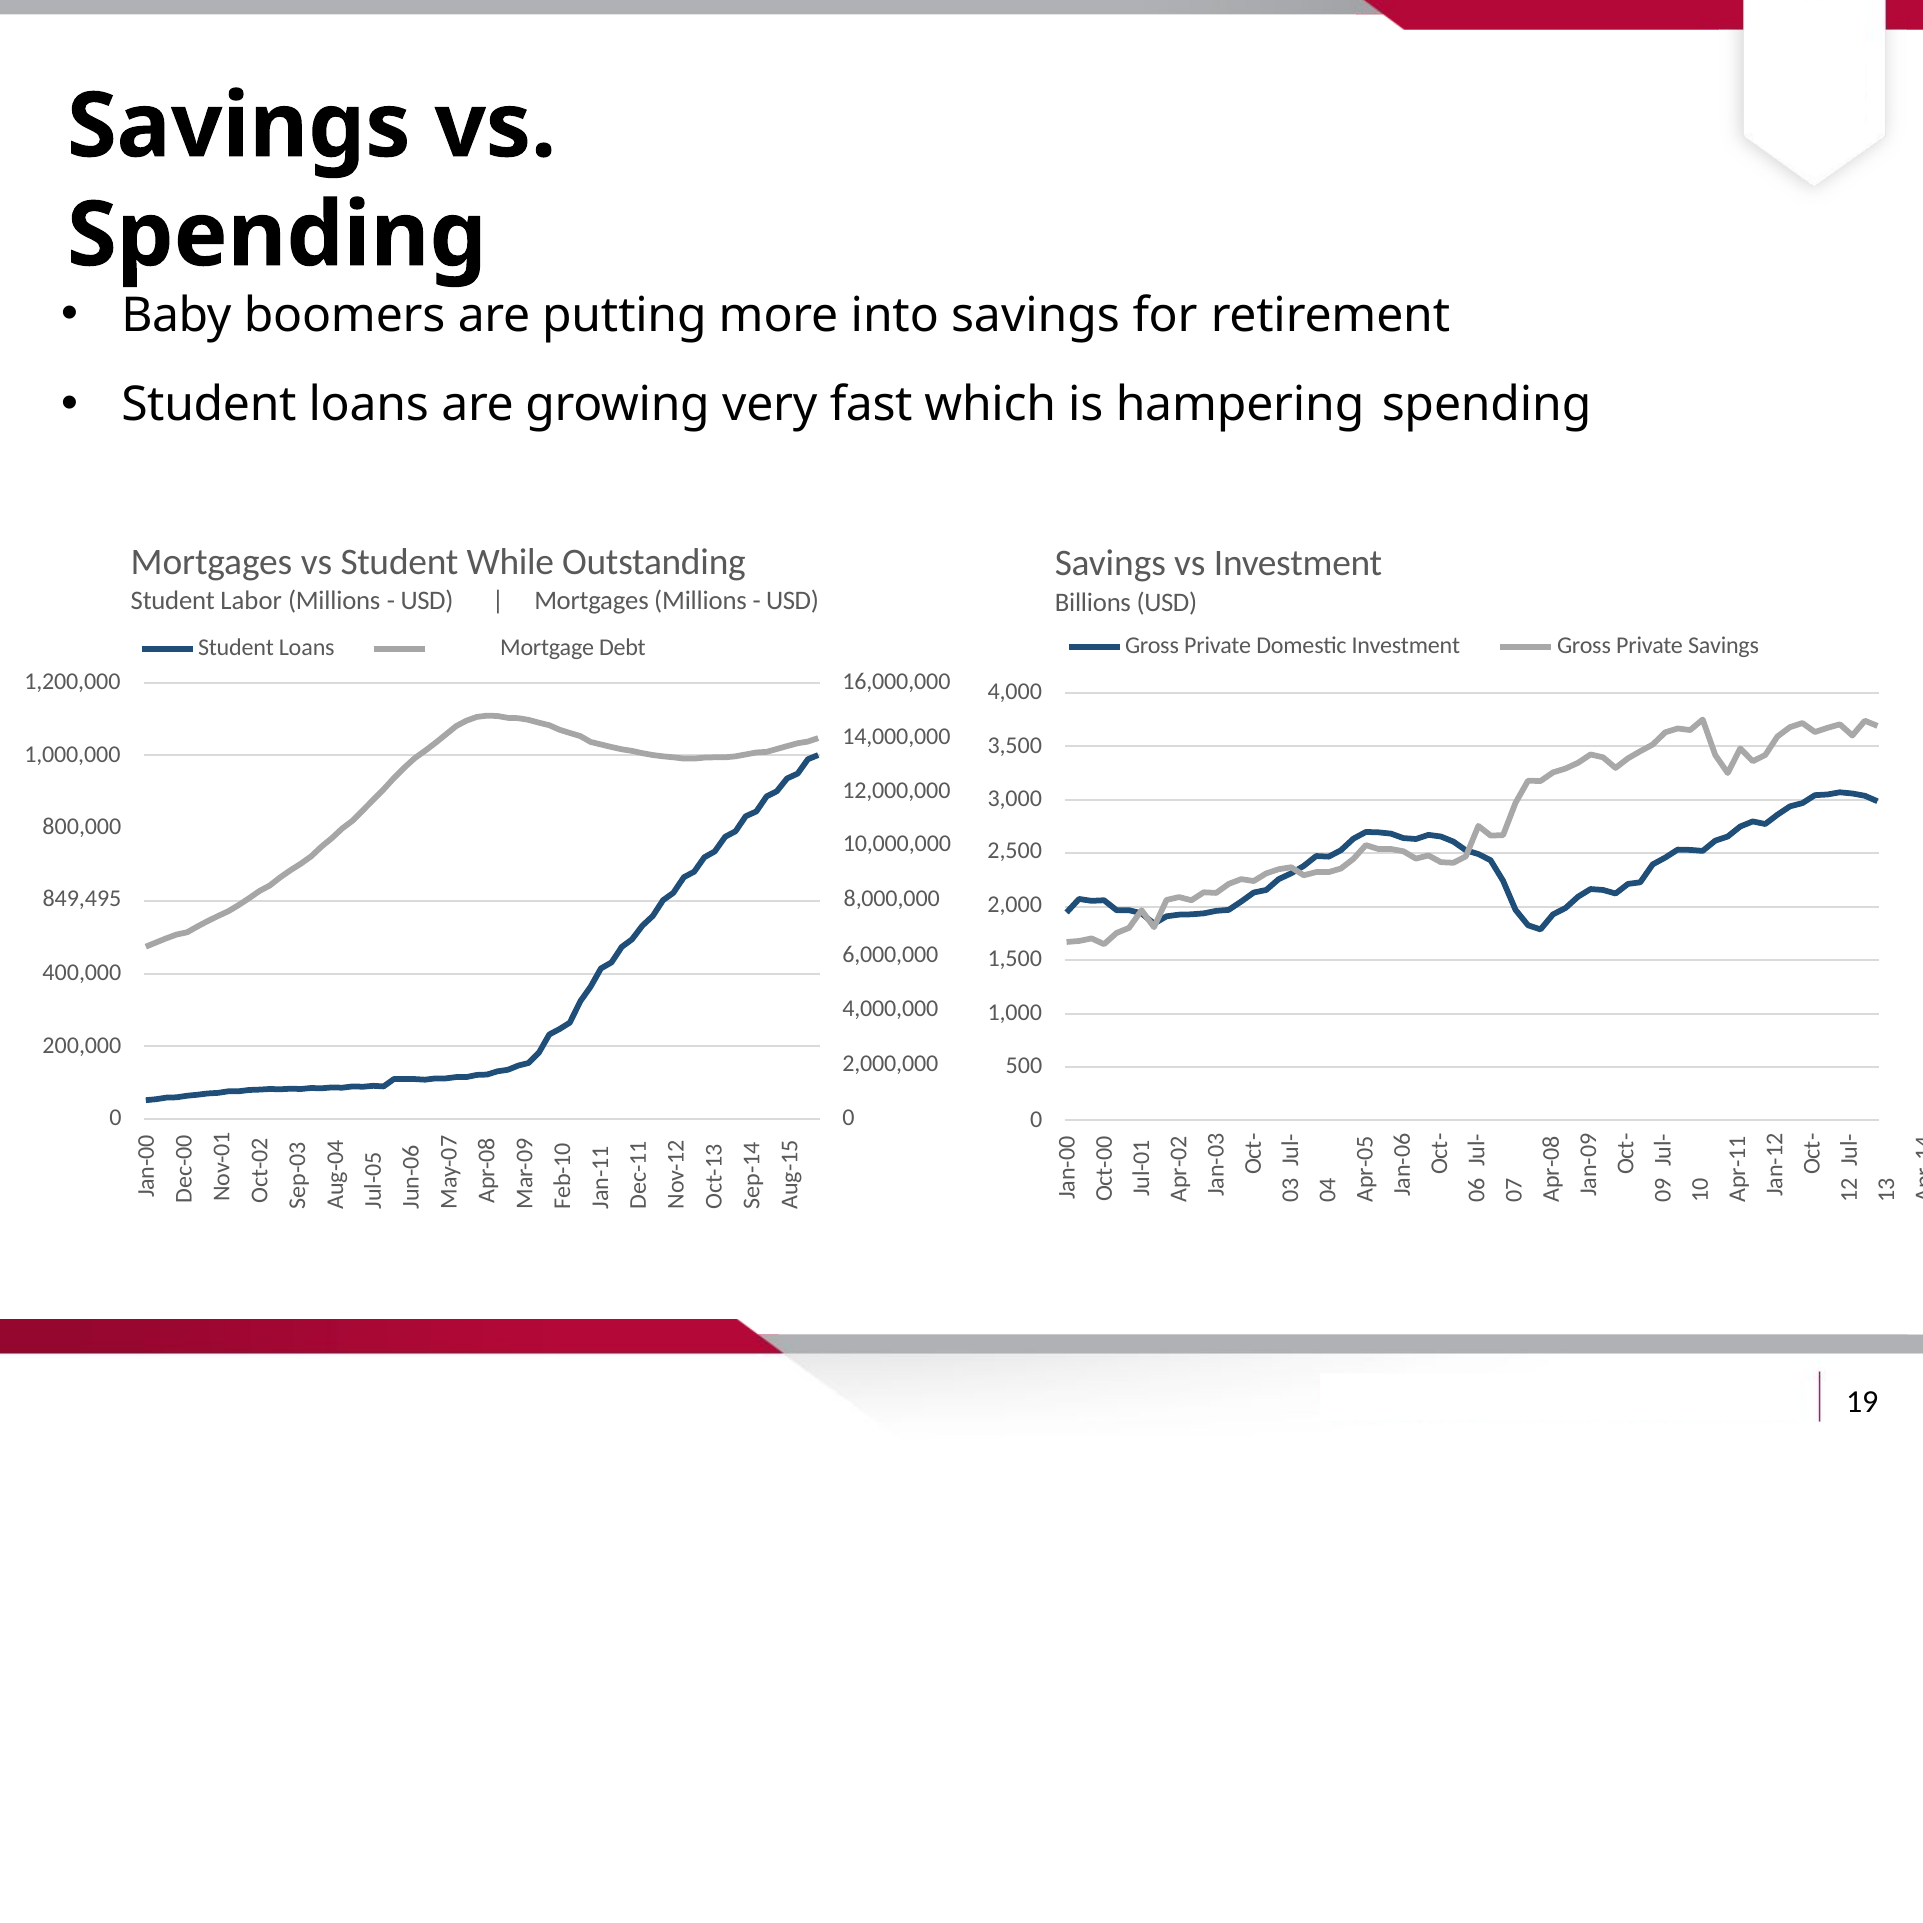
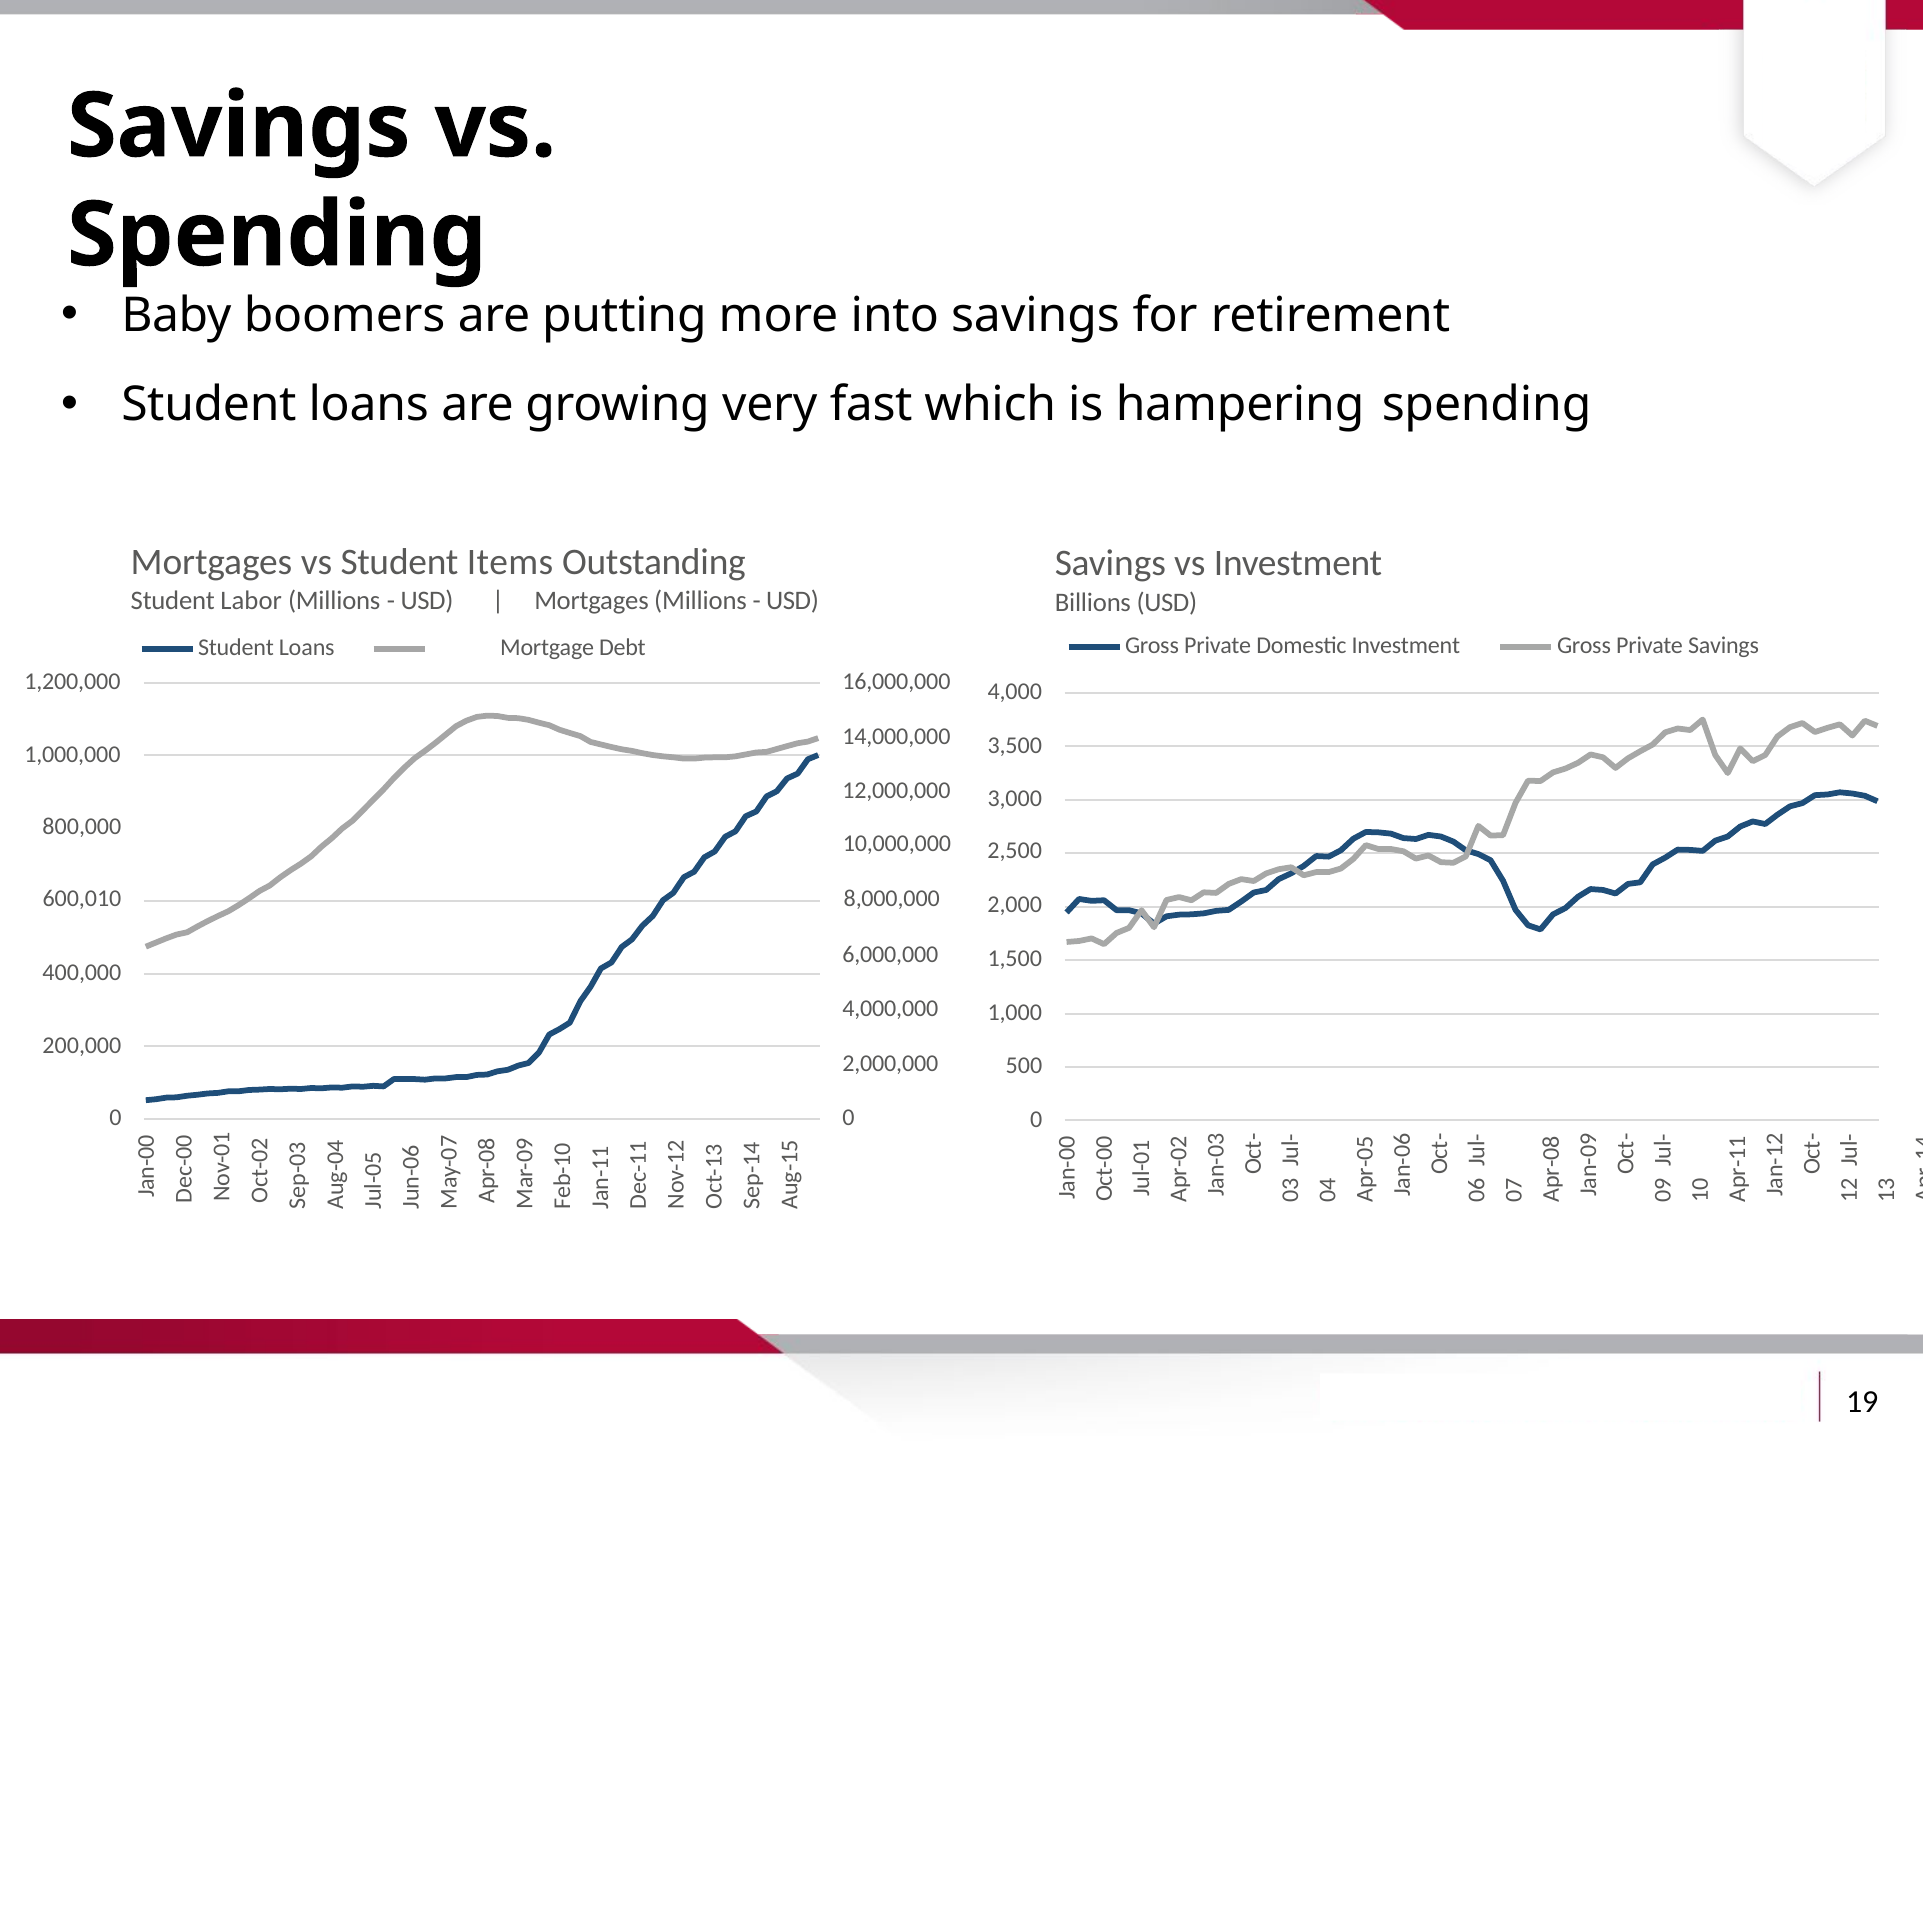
While: While -> Items (510, 562)
849,495: 849,495 -> 600,010 (82, 898)
